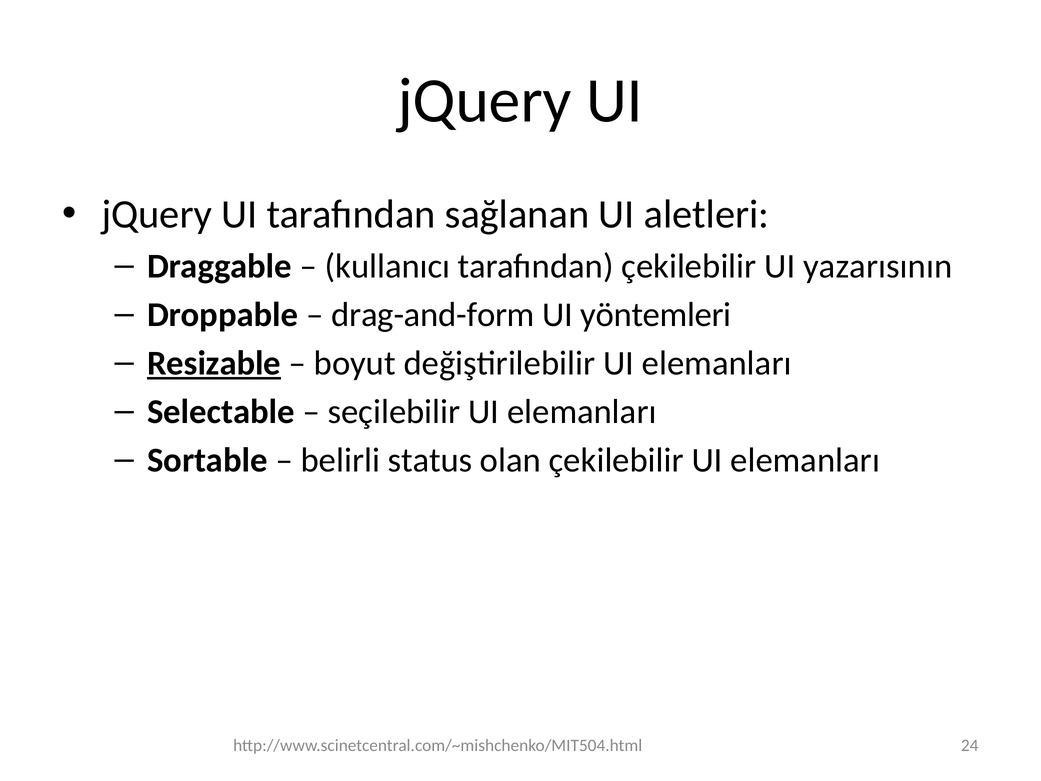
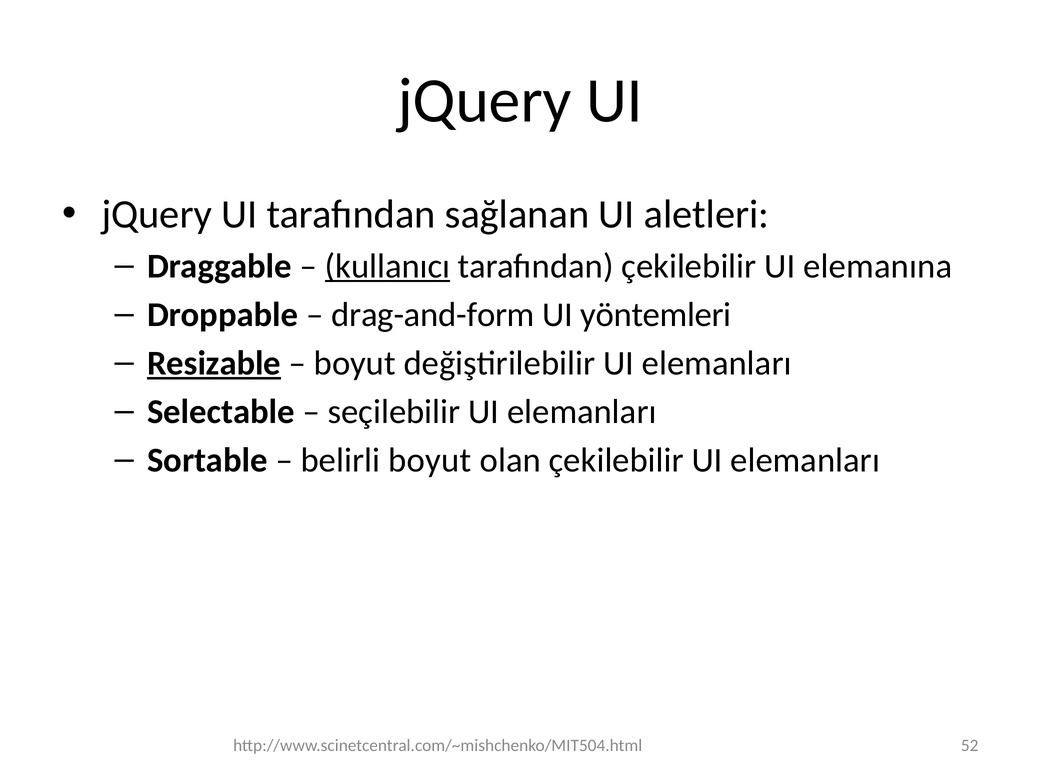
kullanıcı underline: none -> present (388, 266)
yazarısının: yazarısının -> elemanına (878, 266)
belirli status: status -> boyut (430, 460)
24: 24 -> 52 (970, 745)
